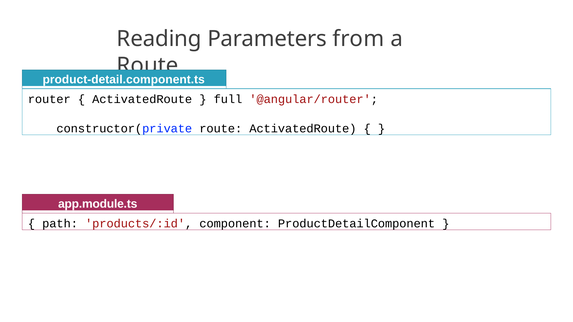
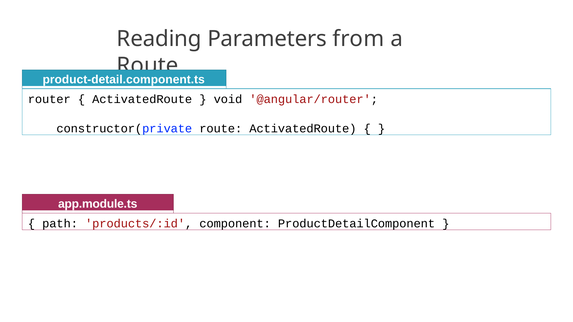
full: full -> void (228, 99)
